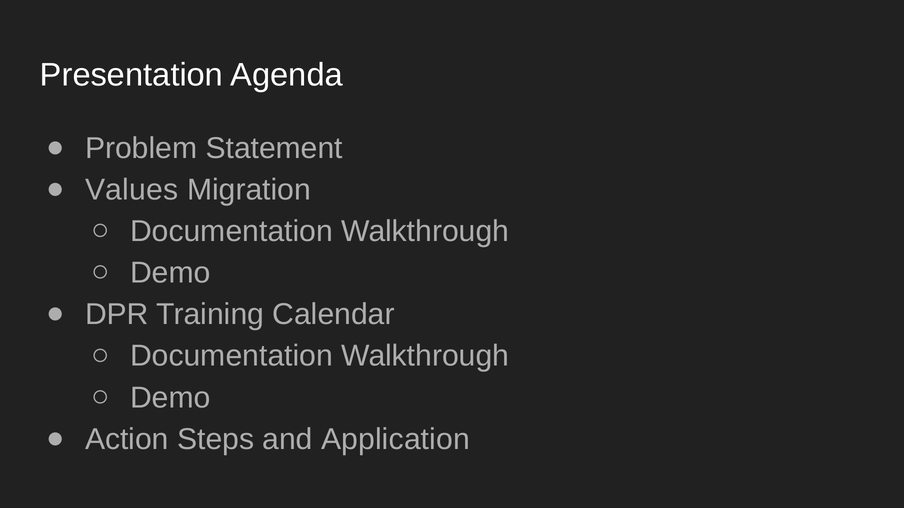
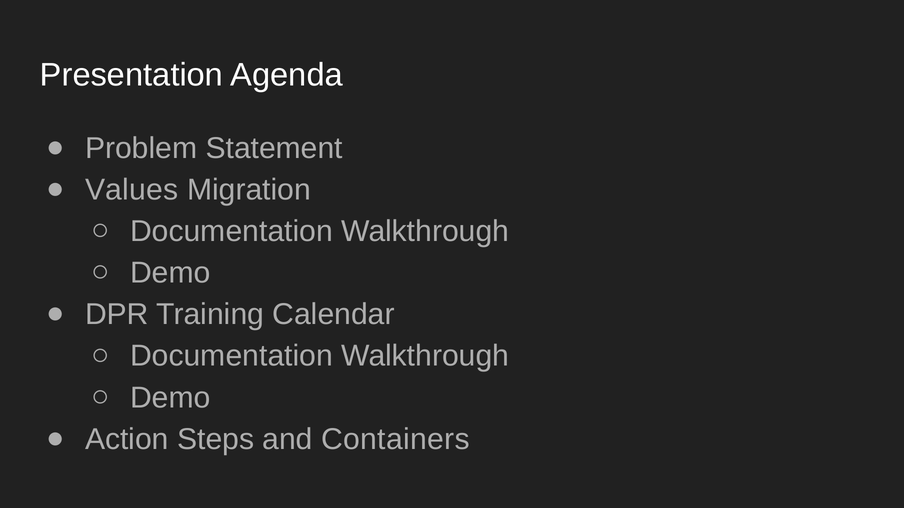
Application: Application -> Containers (395, 440)
